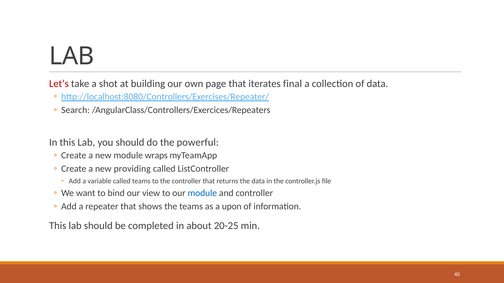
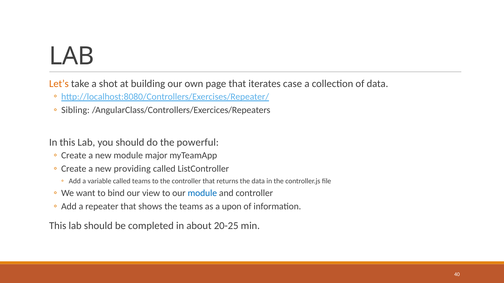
Let’s colour: red -> orange (59, 84)
final: final -> case (293, 84)
Search: Search -> Sibling (75, 110)
wraps: wraps -> major (156, 156)
